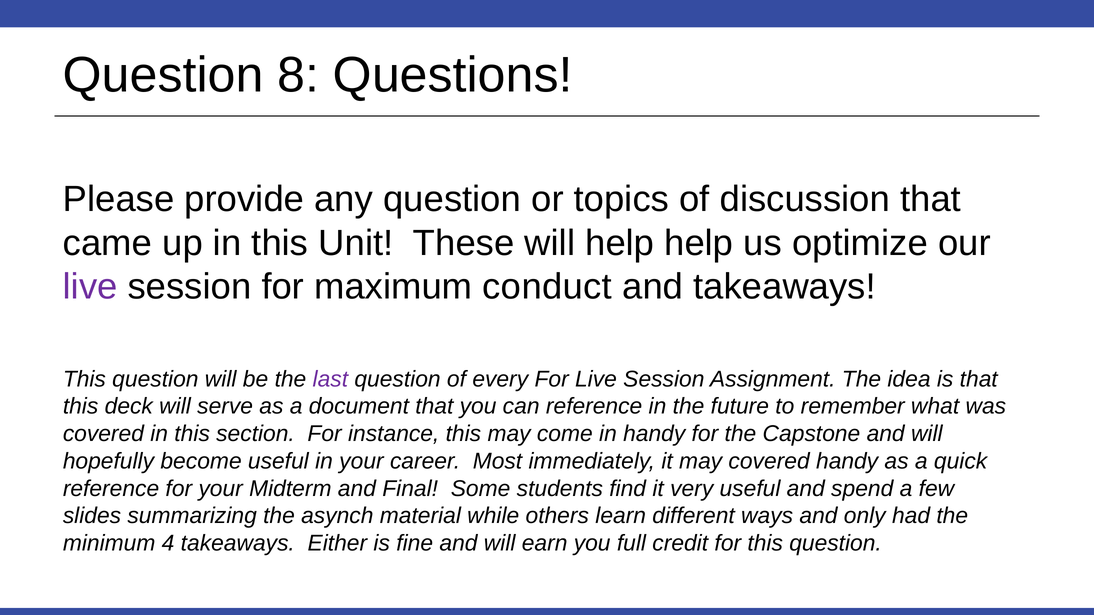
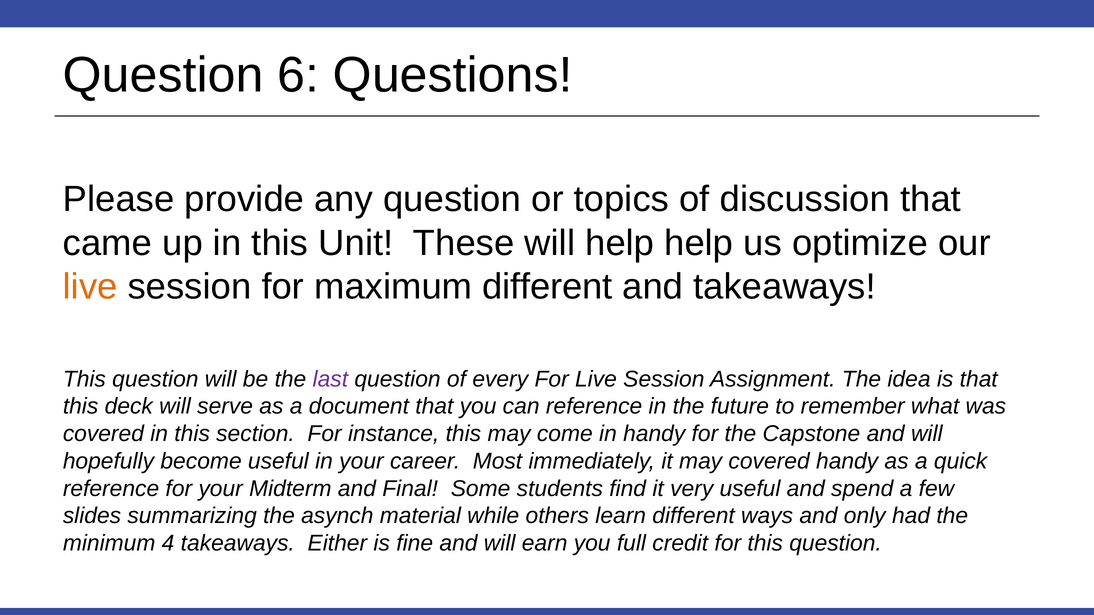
8: 8 -> 6 (298, 75)
live colour: purple -> orange (90, 287)
maximum conduct: conduct -> different (547, 287)
